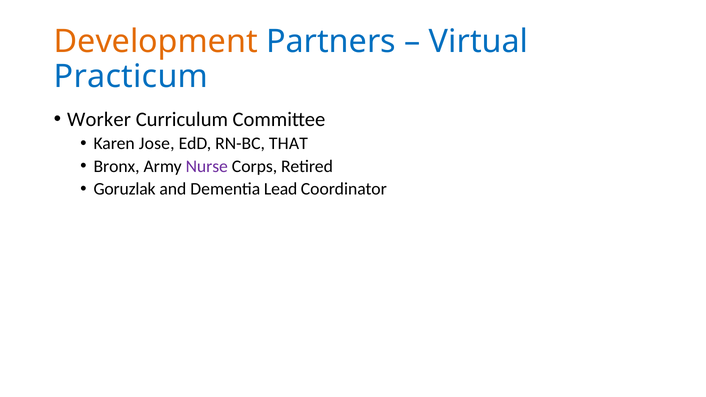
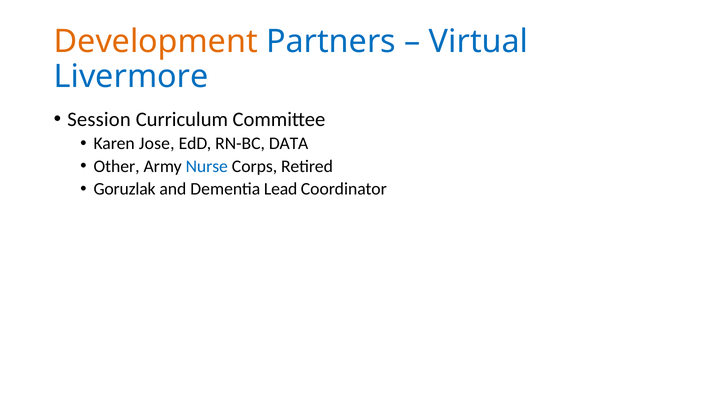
Practicum: Practicum -> Livermore (131, 77)
Worker: Worker -> Session (99, 119)
THAT: THAT -> DATA (289, 144)
Bronx: Bronx -> Other (117, 166)
Nurse colour: purple -> blue (207, 166)
